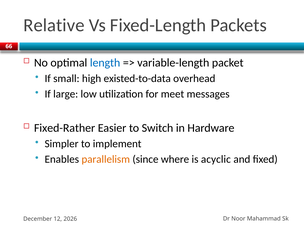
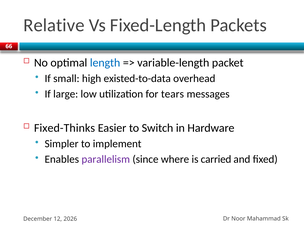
meet: meet -> tears (172, 94)
Fixed-Rather: Fixed-Rather -> Fixed-Thinks (65, 128)
parallelism colour: orange -> purple (106, 159)
acyclic: acyclic -> carried (216, 159)
